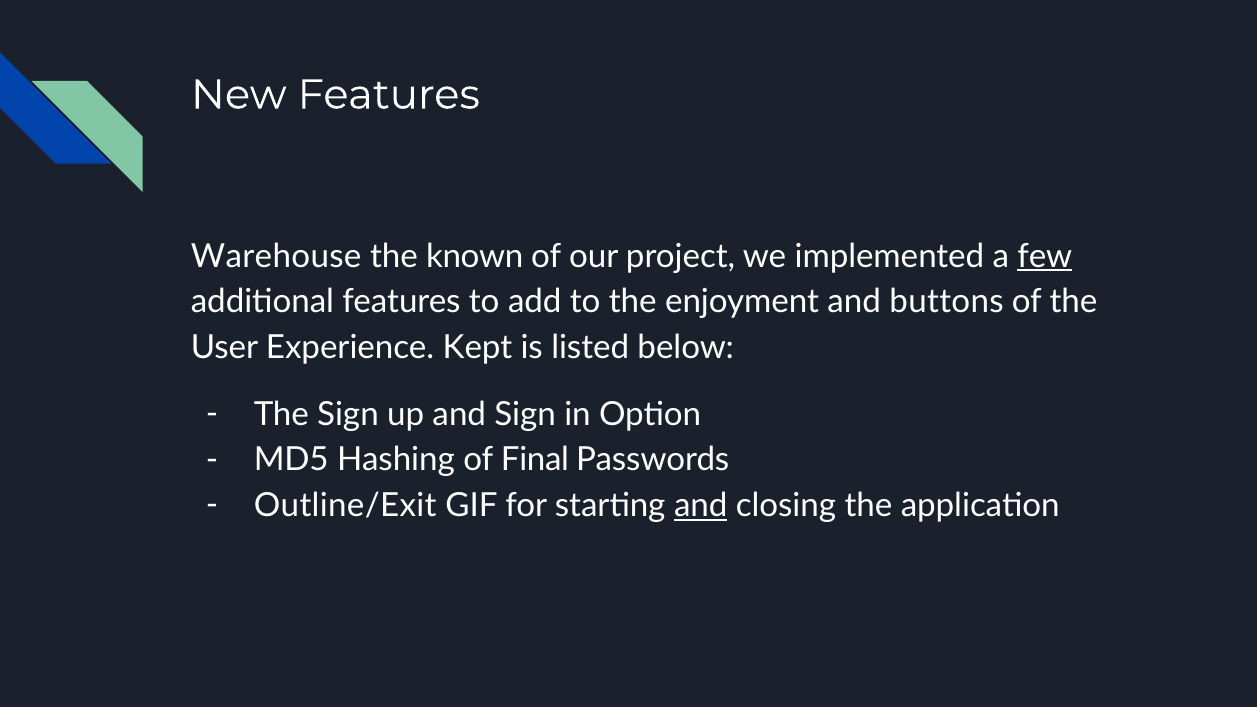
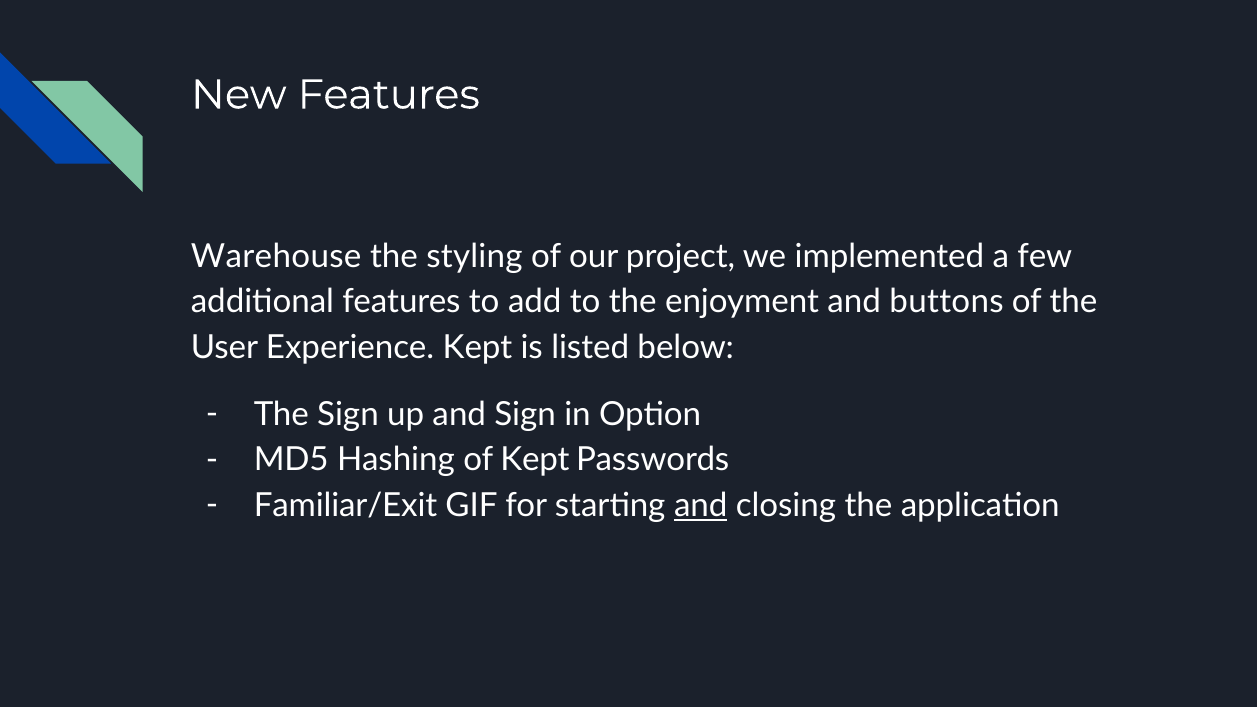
known: known -> styling (474, 256)
few underline: present -> none (1045, 256)
of Final: Final -> Kept (535, 460)
Outline/Exit: Outline/Exit -> Familiar/Exit (345, 505)
